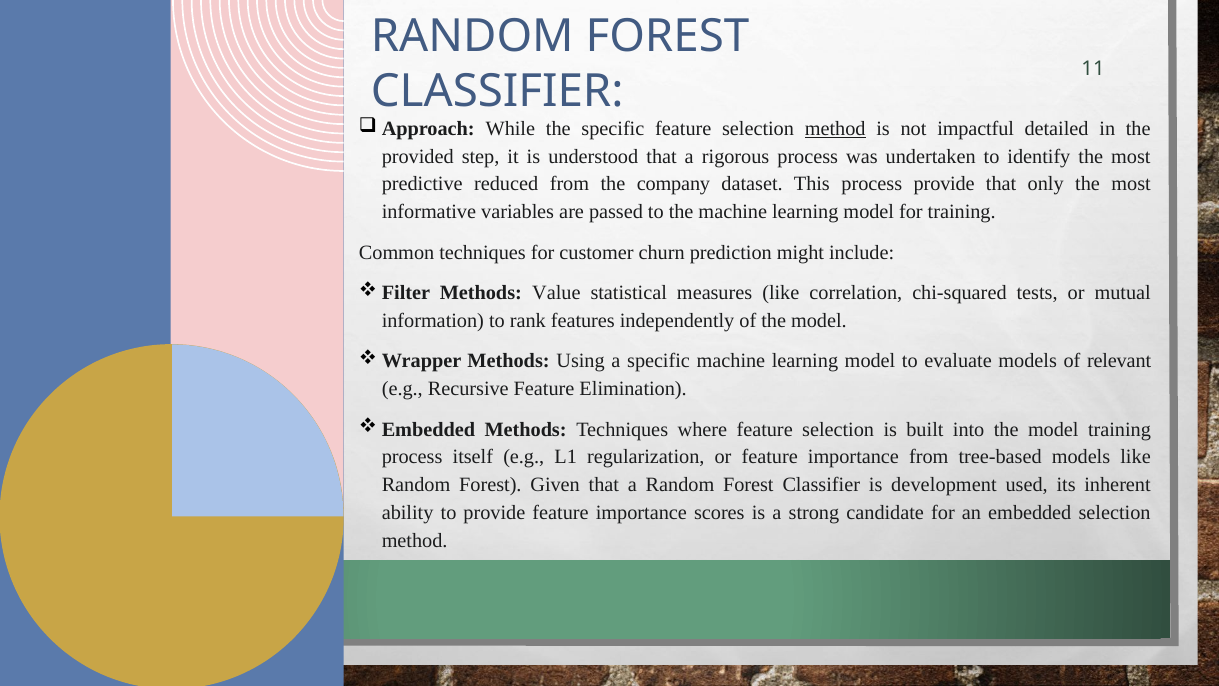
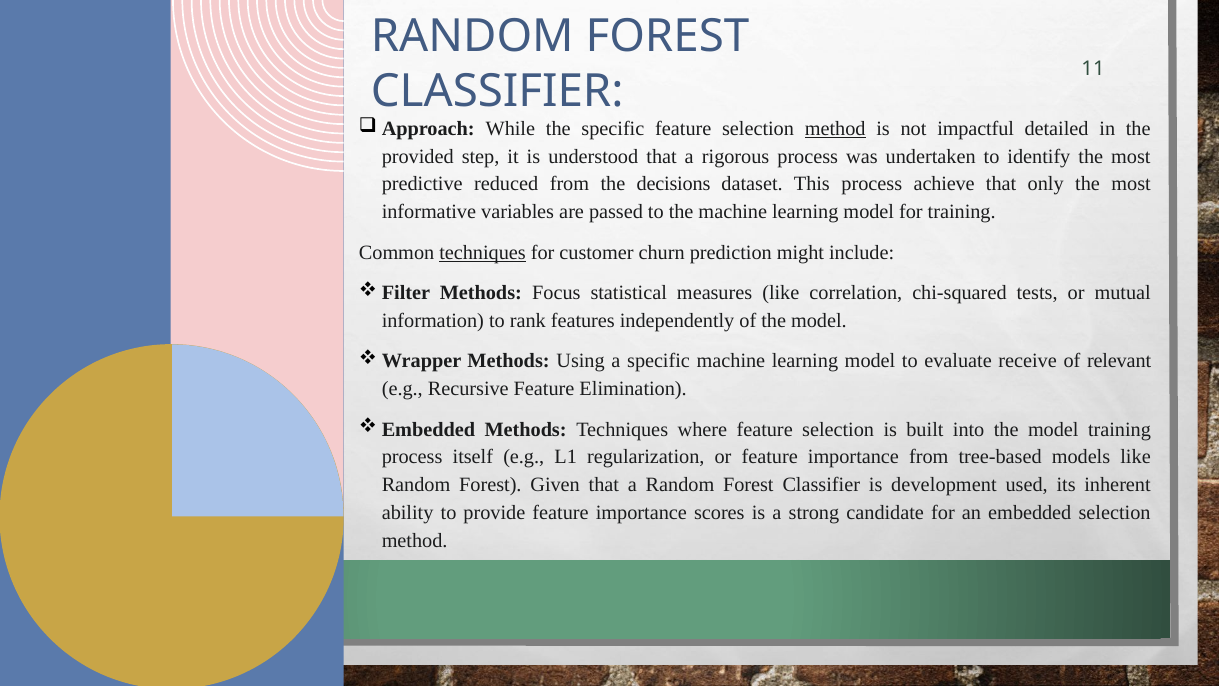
company: company -> decisions (674, 184)
process provide: provide -> achieve (944, 184)
techniques underline: none -> present (483, 252)
Value: Value -> Focus (556, 293)
evaluate models: models -> receive (1028, 361)
